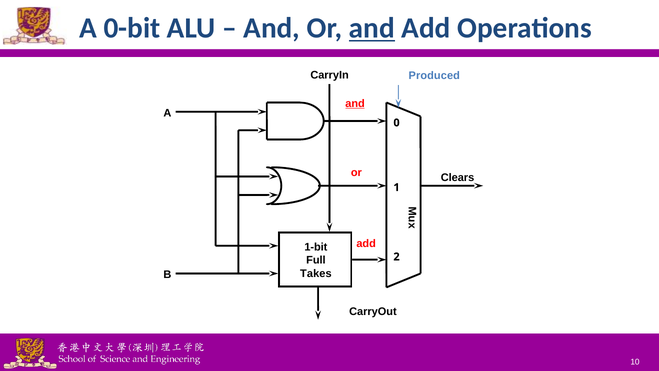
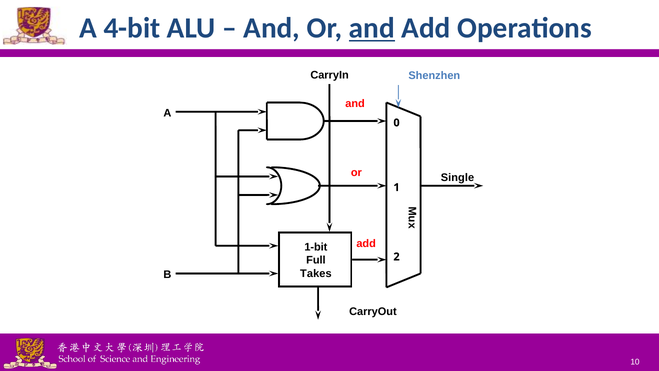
0-bit: 0-bit -> 4-bit (132, 28)
Produced: Produced -> Shenzhen (434, 76)
and underline: present -> none (355, 103)
Clears: Clears -> Single (457, 178)
